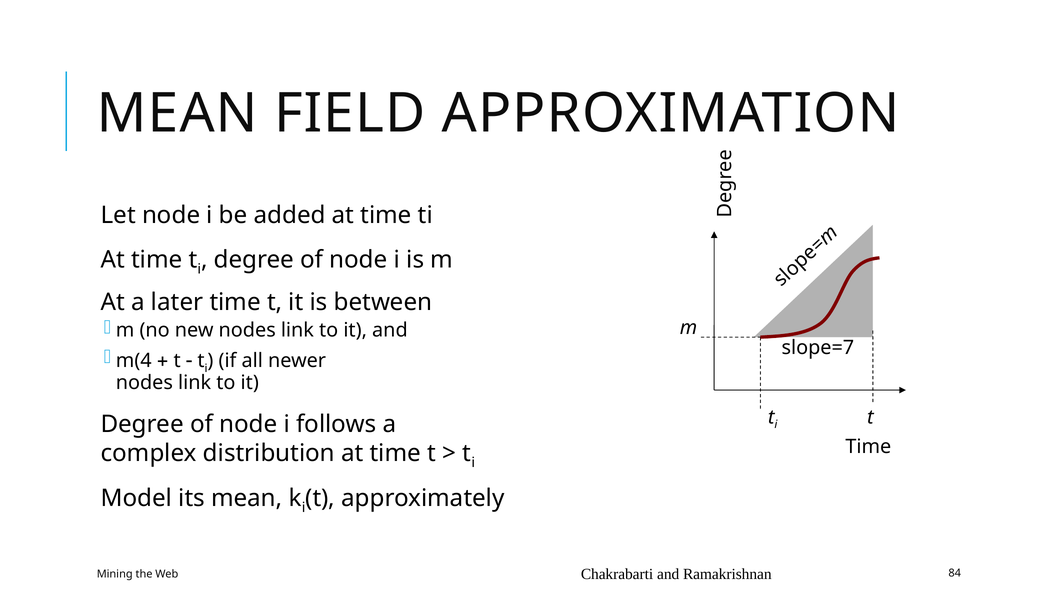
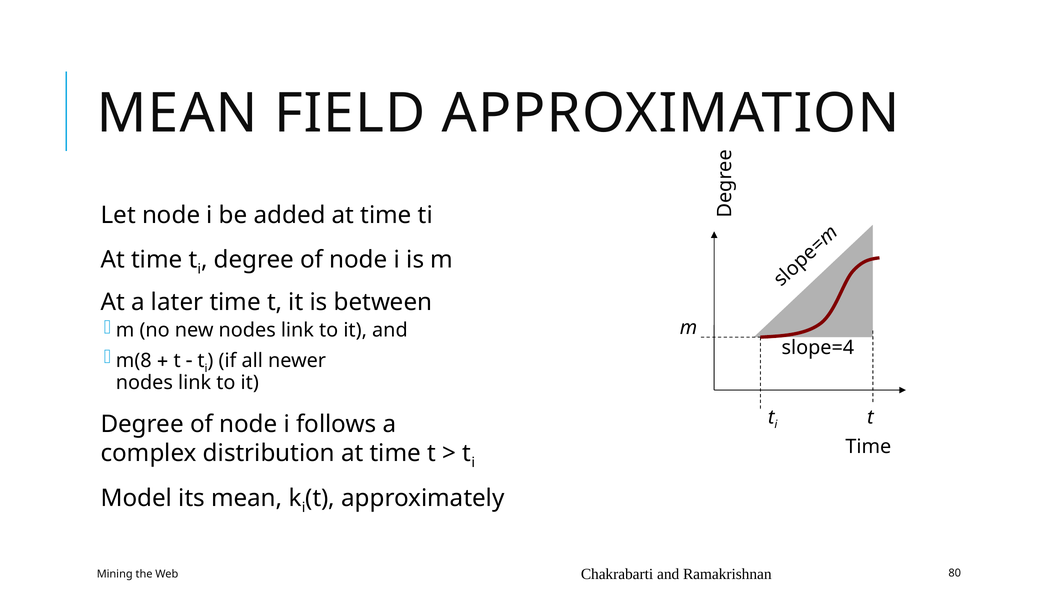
slope=7: slope=7 -> slope=4 (818, 348)
m(4: m(4 -> m(8 (134, 361)
84: 84 -> 80 (955, 573)
